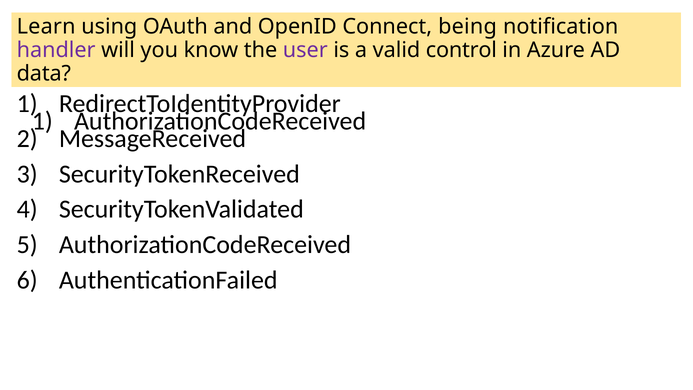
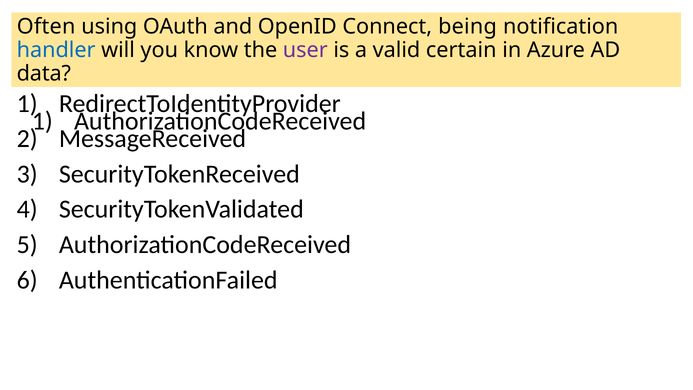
Learn: Learn -> Often (46, 27)
handler colour: purple -> blue (56, 50)
control: control -> certain (461, 50)
